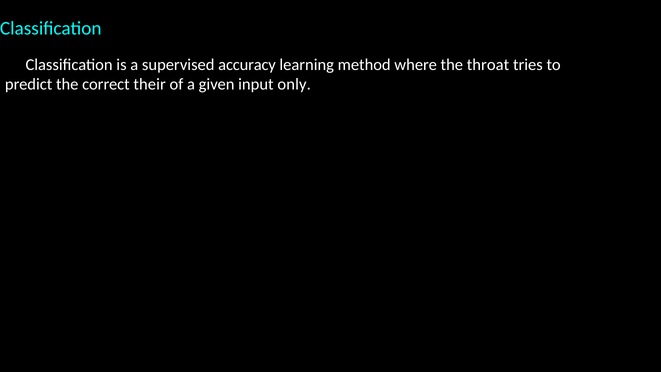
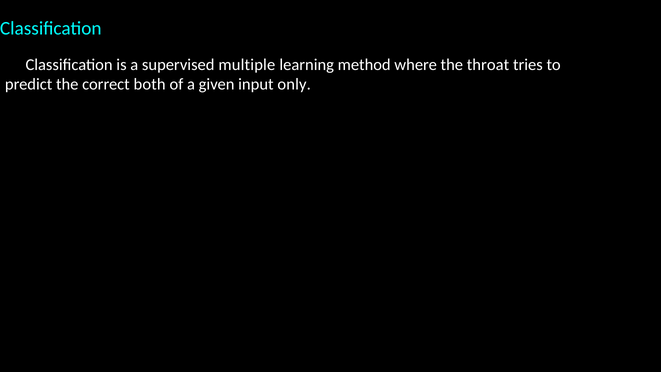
accuracy: accuracy -> multiple (247, 65)
their: their -> both (150, 84)
